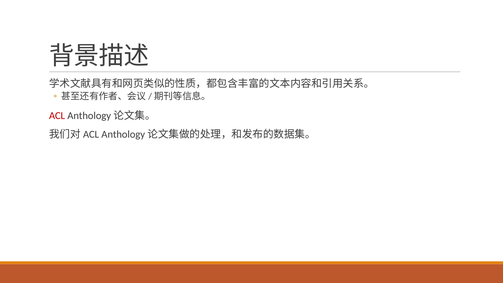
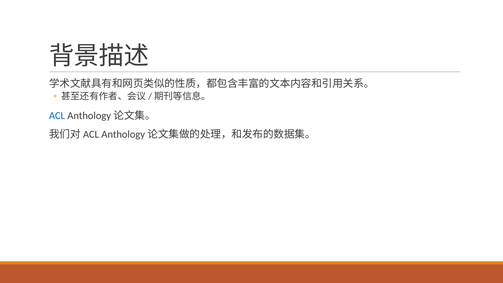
ACL colour: red -> blue (57, 116)
